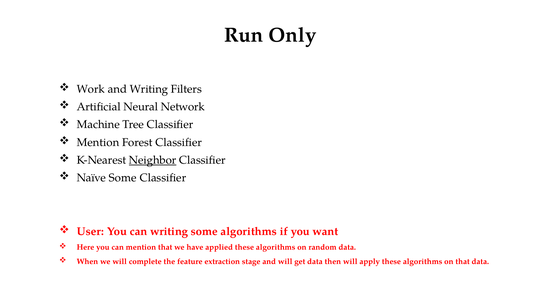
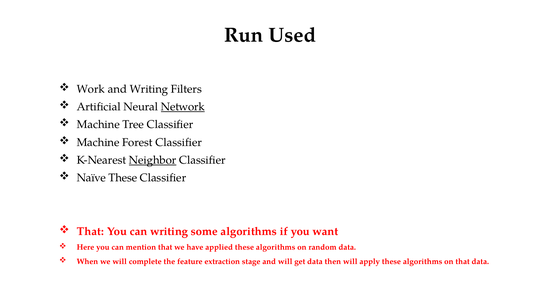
Only: Only -> Used (292, 35)
Network underline: none -> present (183, 107)
Mention: Mention -> Machine (98, 142)
Naïve Some: Some -> These (123, 178)
User: User -> That (90, 232)
